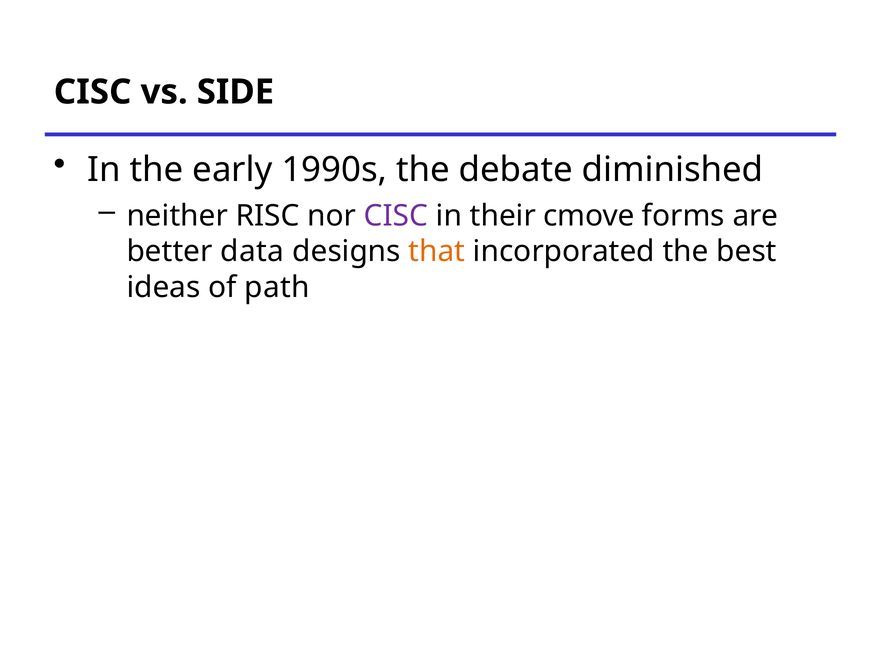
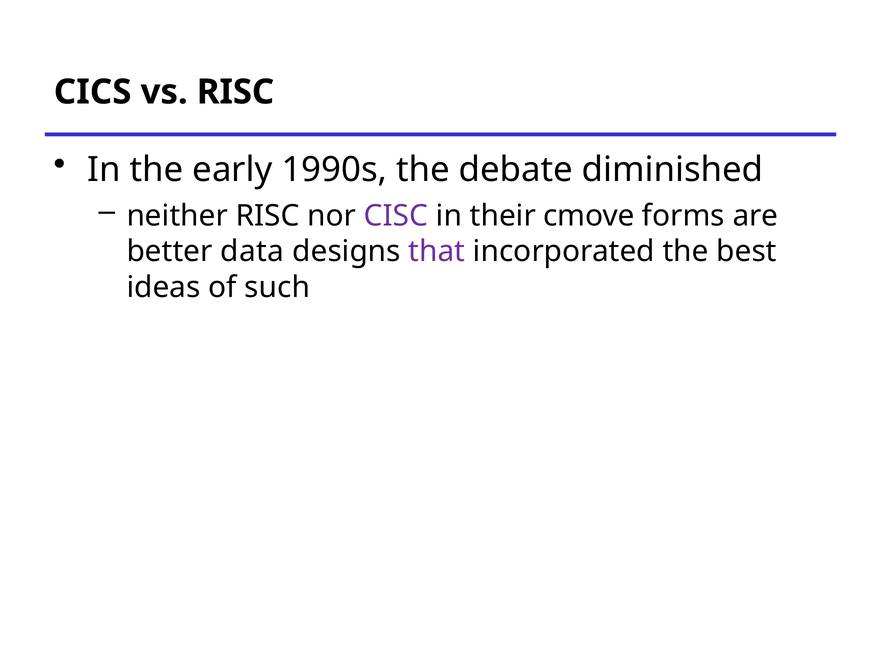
CISC: CISC -> CICS (93, 92)
vs SIDE: SIDE -> RISC (235, 92)
that colour: orange -> purple (437, 252)
path: path -> such (277, 287)
